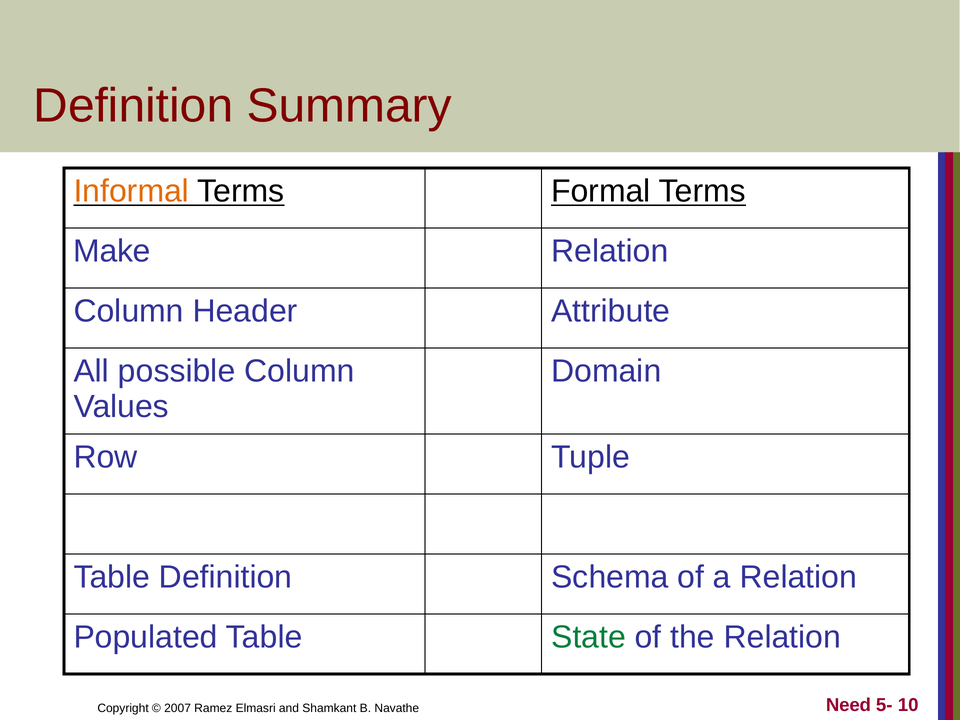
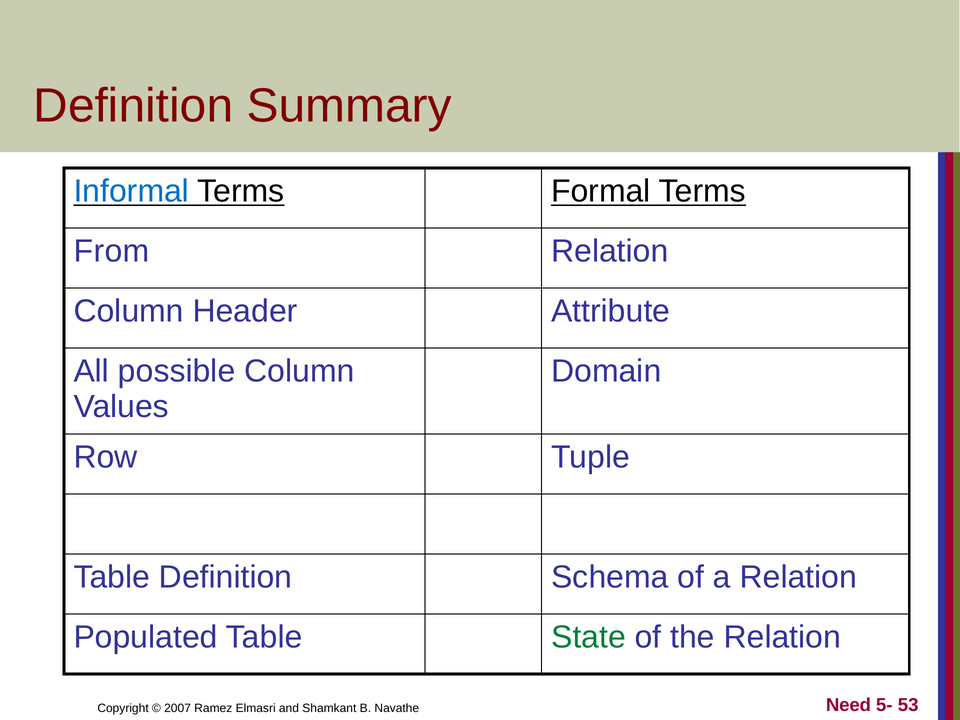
Informal colour: orange -> blue (131, 191)
Make: Make -> From (112, 251)
10: 10 -> 53 (908, 705)
